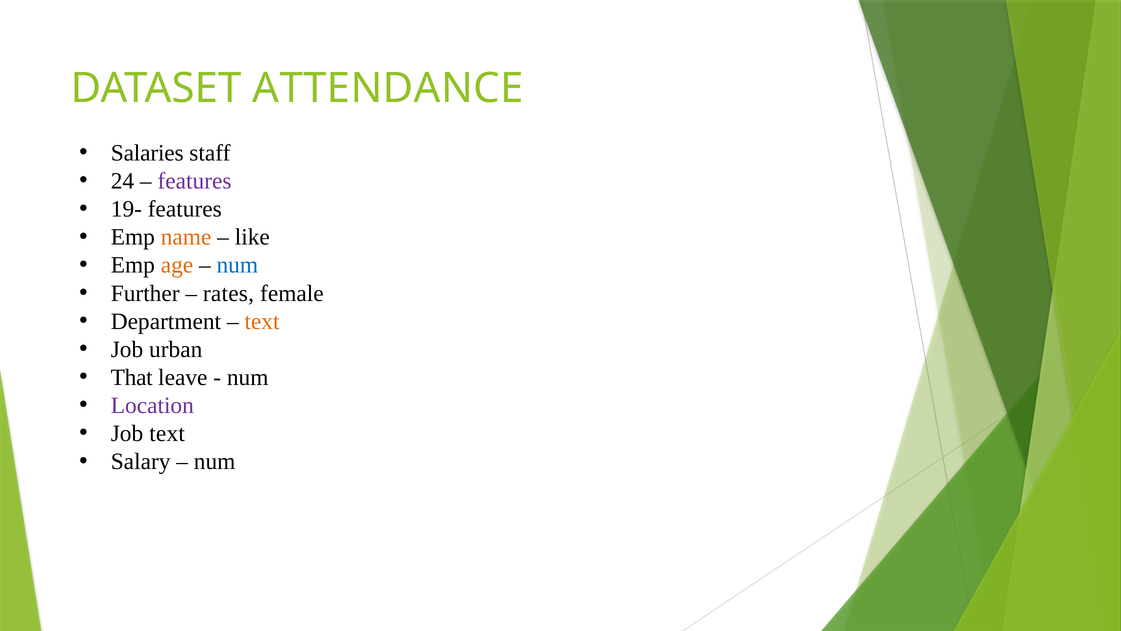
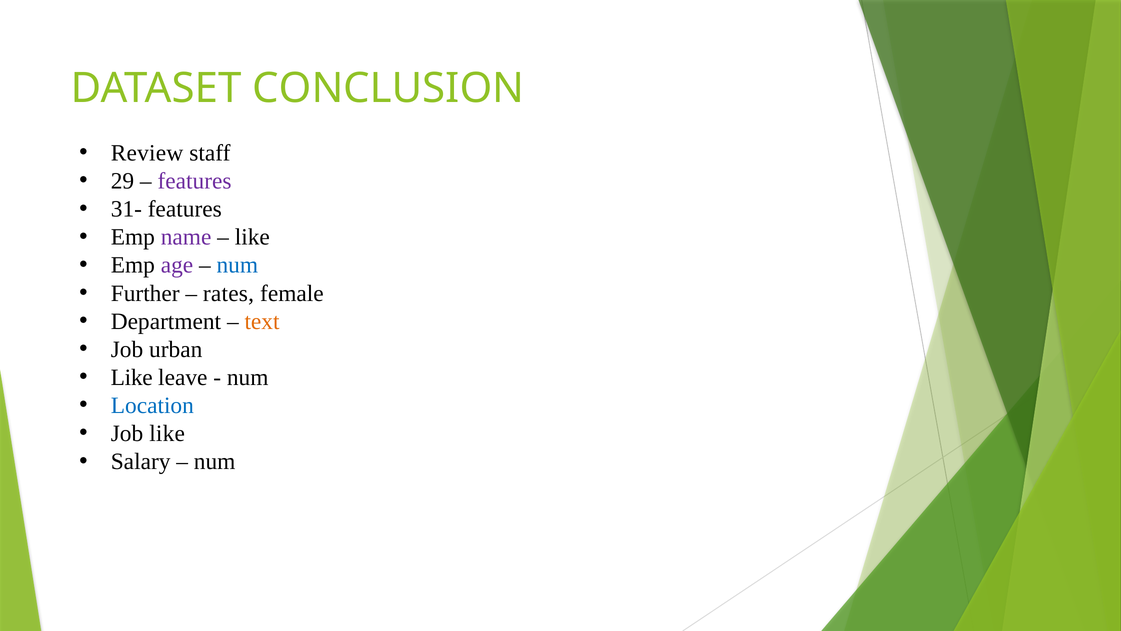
ATTENDANCE: ATTENDANCE -> CONCLUSION (388, 88)
Salaries: Salaries -> Review (147, 153)
24: 24 -> 29 (122, 181)
19-: 19- -> 31- (126, 209)
name colour: orange -> purple (186, 237)
age colour: orange -> purple (177, 265)
That: That -> Like (132, 377)
Location colour: purple -> blue (152, 405)
Job text: text -> like (167, 433)
